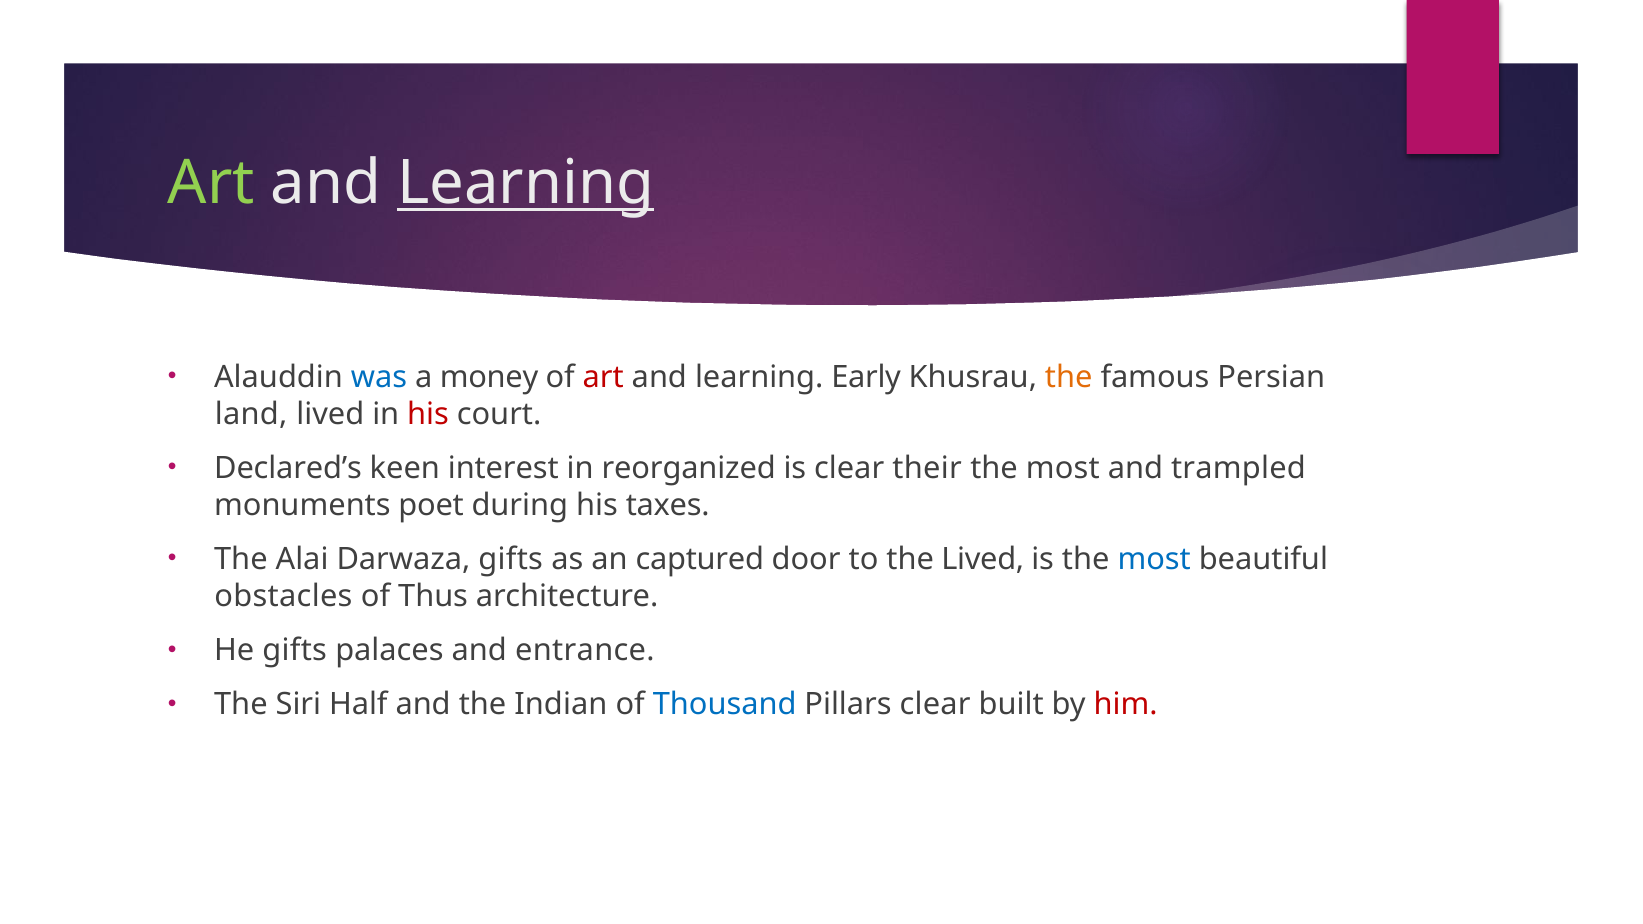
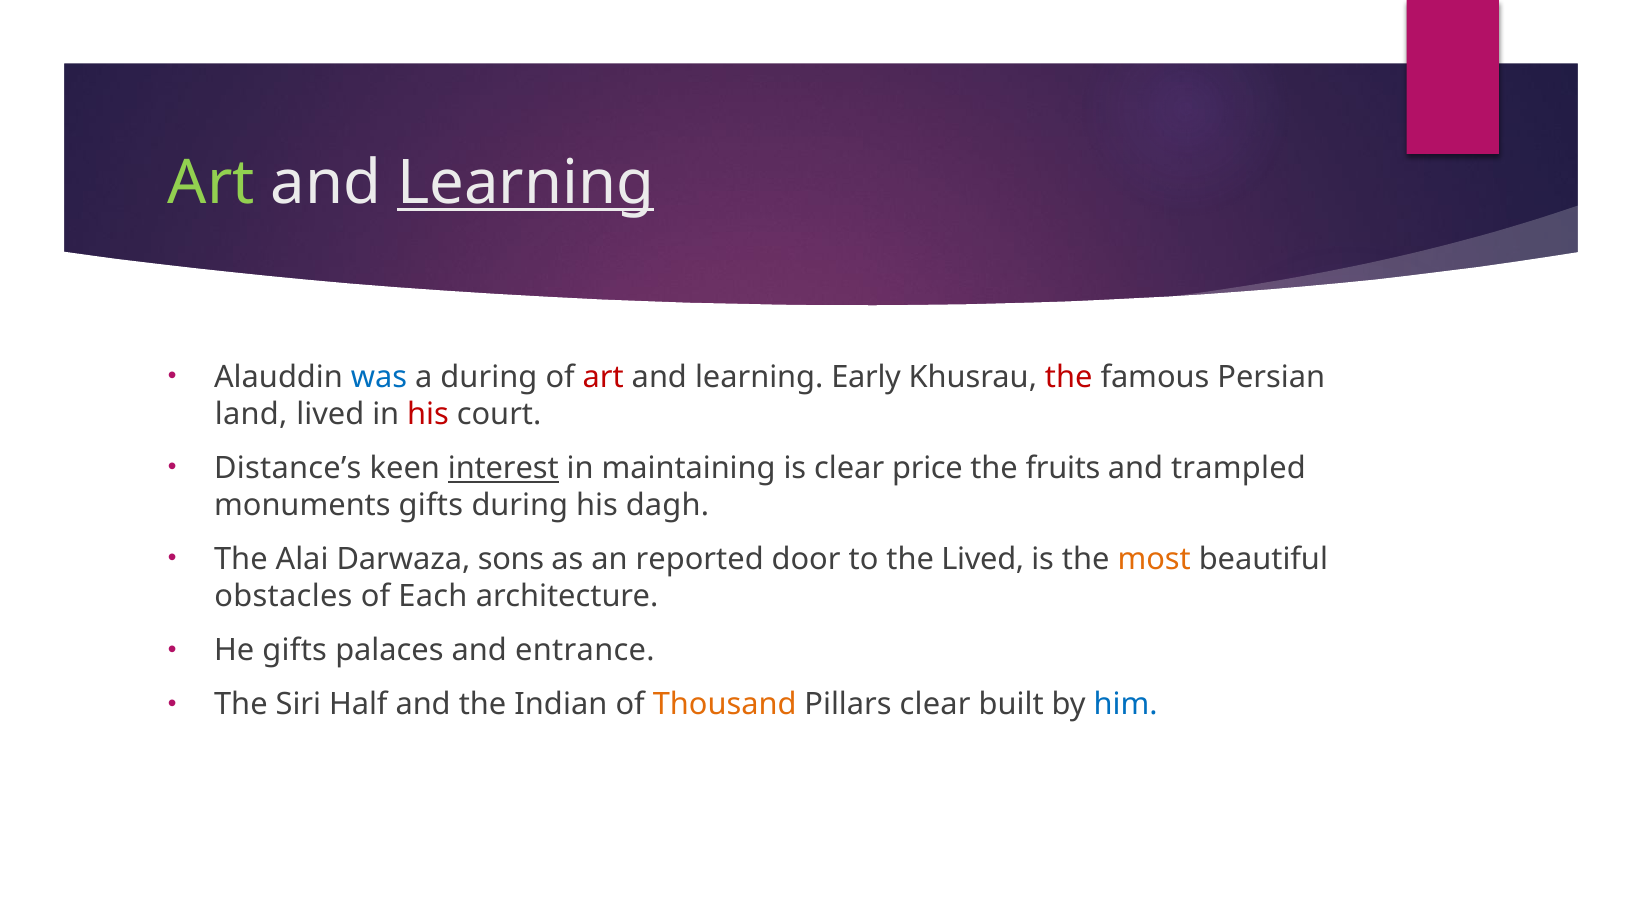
a money: money -> during (489, 378)
the colour: orange -> red (1069, 378)
Declared’s: Declared’s -> Distance’s (288, 469)
interest underline: none -> present (503, 469)
reorganized: reorganized -> maintaining (689, 469)
their: their -> price (927, 469)
most: most -> fruits (1063, 469)
monuments poet: poet -> gifts (431, 506)
taxes: taxes -> dagh (667, 506)
Darwaza gifts: gifts -> sons (511, 560)
captured: captured -> reported (700, 560)
most colour: blue -> orange (1154, 560)
Thus: Thus -> Each (433, 597)
Thousand colour: blue -> orange (725, 705)
him colour: red -> blue (1126, 705)
